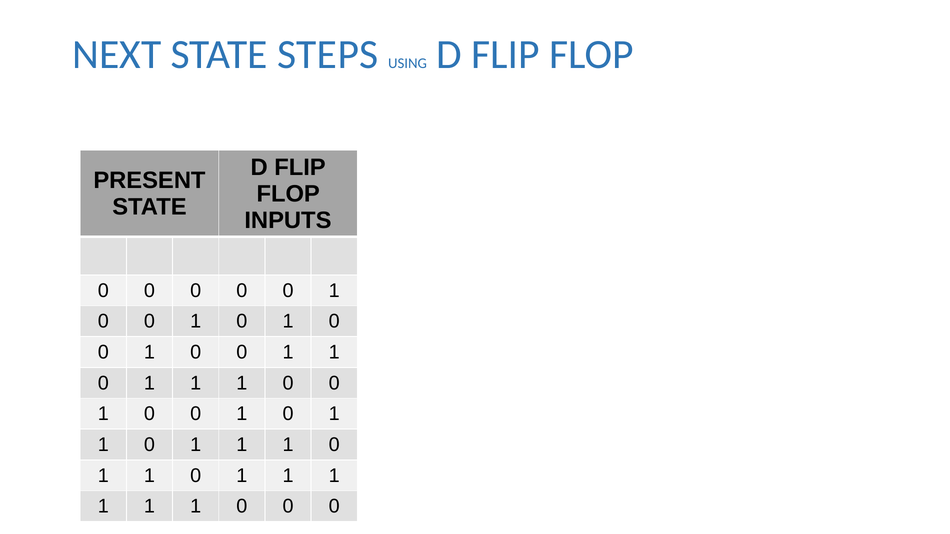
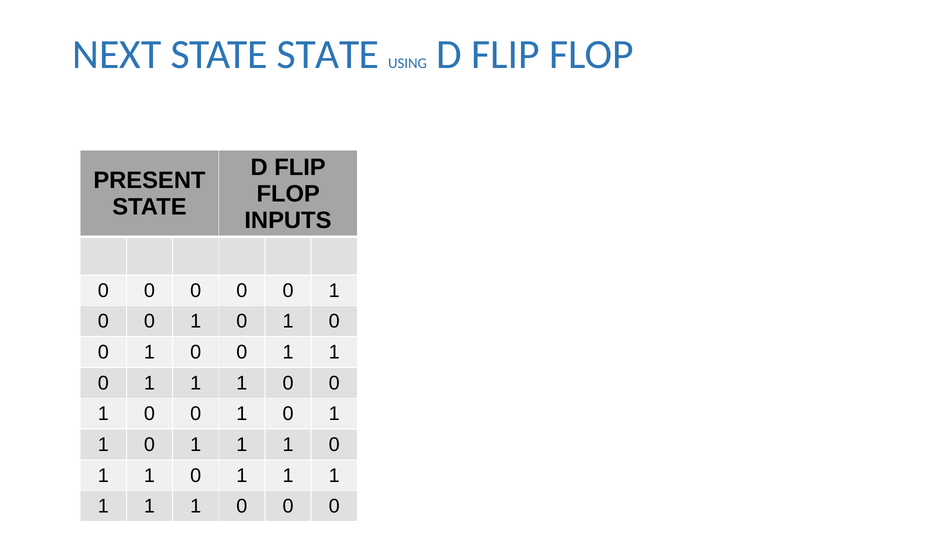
STATE STEPS: STEPS -> STATE (328, 55)
